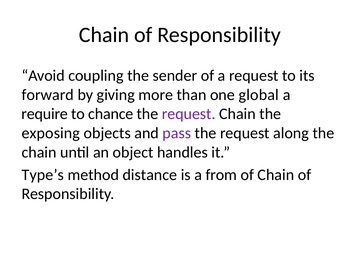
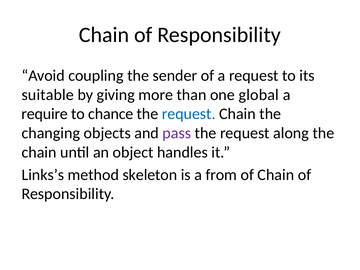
forward: forward -> suitable (48, 95)
request colour: purple -> blue (189, 114)
exposing: exposing -> changing (51, 133)
Type’s: Type’s -> Links’s (43, 175)
distance: distance -> skeleton (150, 175)
